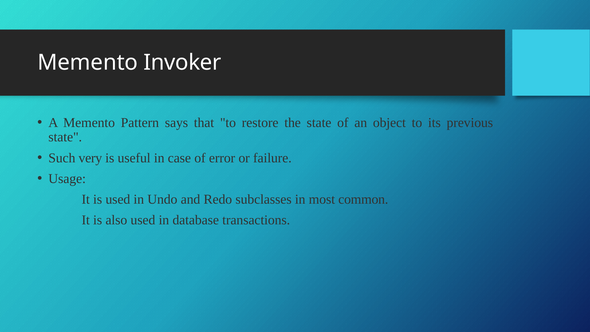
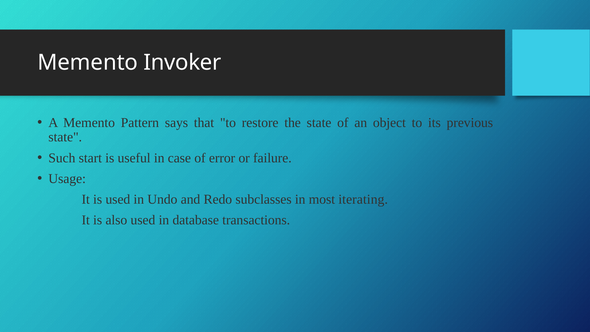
very: very -> start (90, 158)
common: common -> iterating (363, 199)
